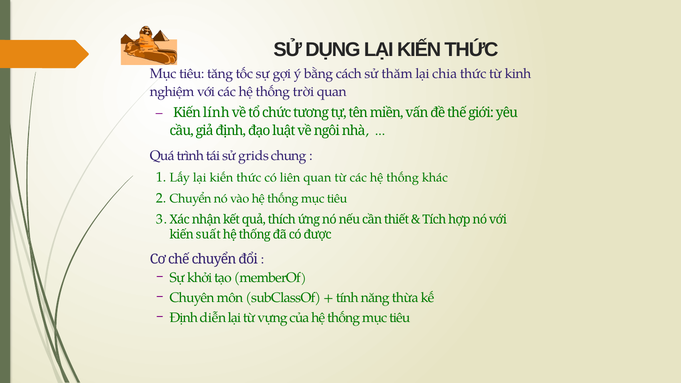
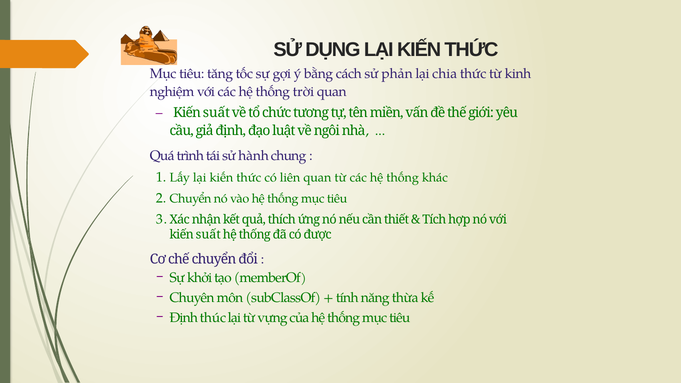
thăm: thăm -> phản (397, 74)
lính: lính -> suất (216, 112)
grids: grids -> hành (254, 156)
diễn: diễn -> thúc (213, 318)
